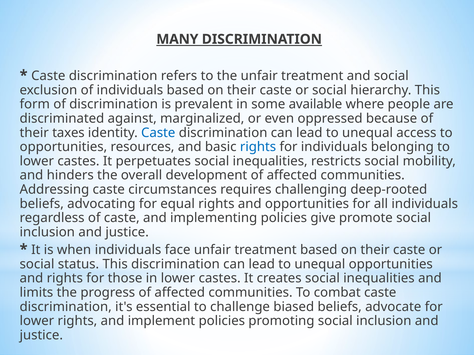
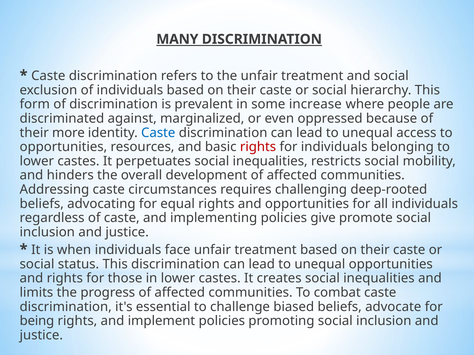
available: available -> increase (315, 104)
taxes: taxes -> more (68, 133)
rights colour: blue -> red (258, 147)
lower: lower -> being (37, 321)
